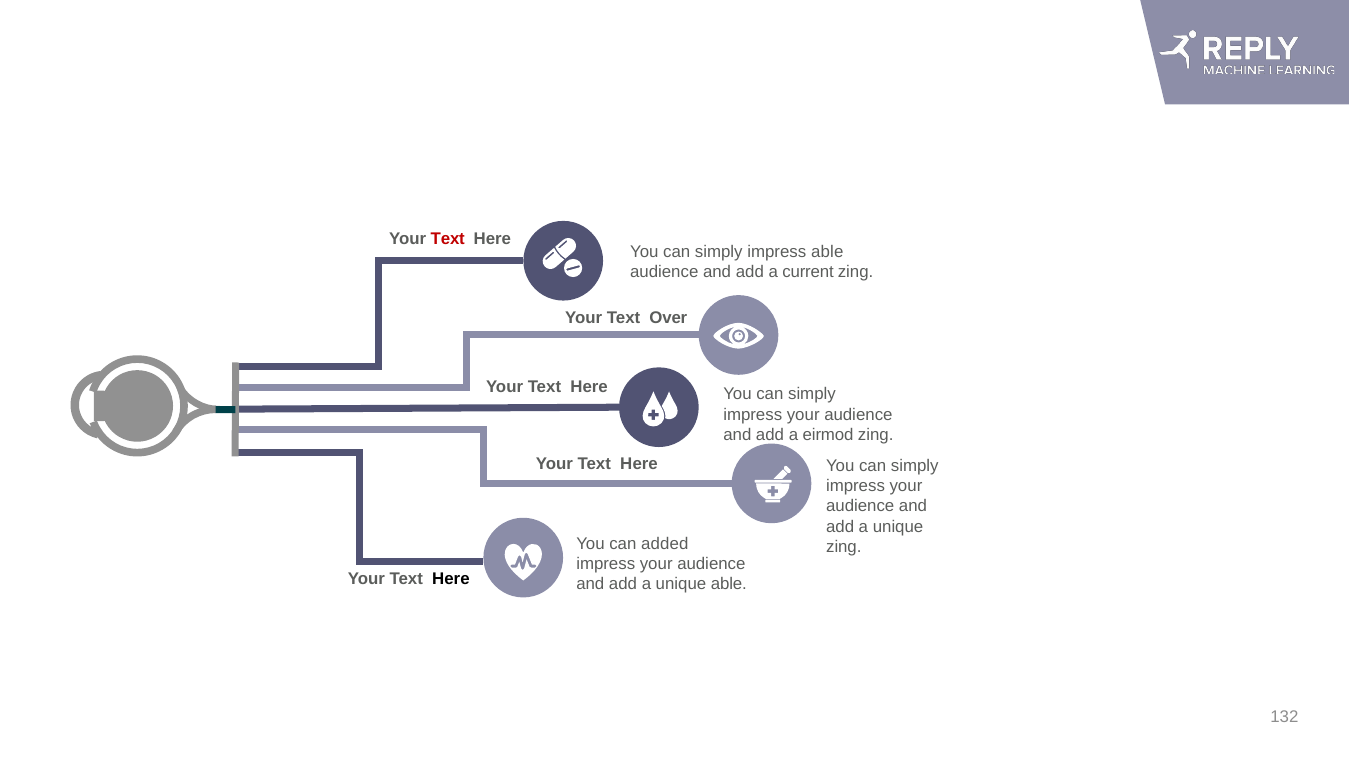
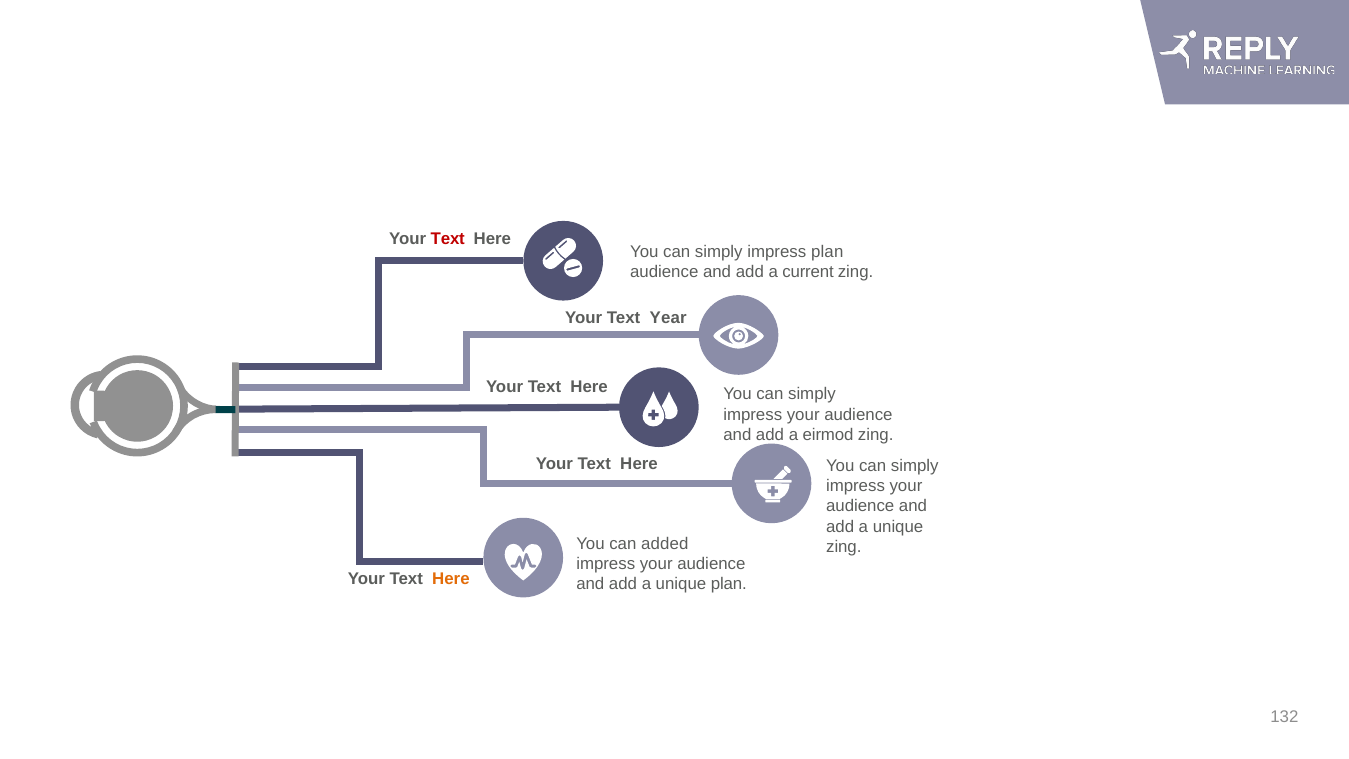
impress able: able -> plan (827, 252)
Over: Over -> Year (668, 318)
Here colour: black -> orange (451, 578)
unique able: able -> plan (729, 584)
